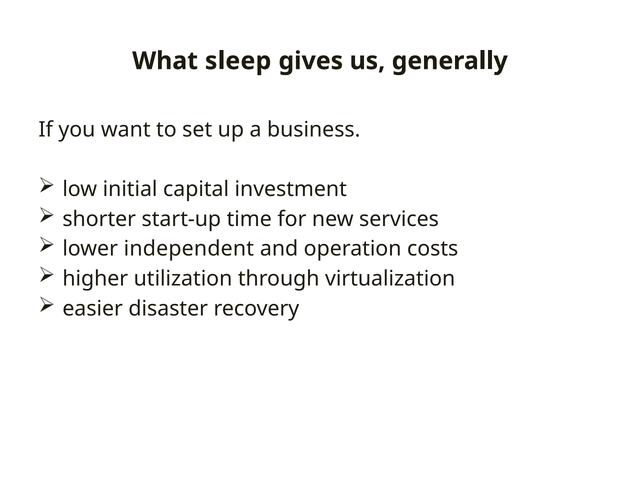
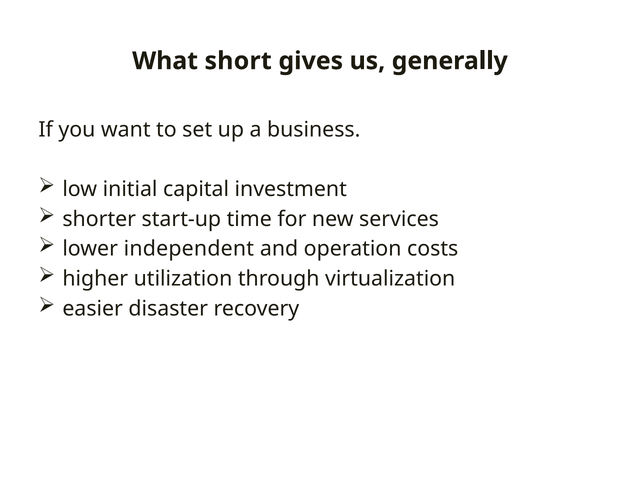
sleep: sleep -> short (238, 61)
